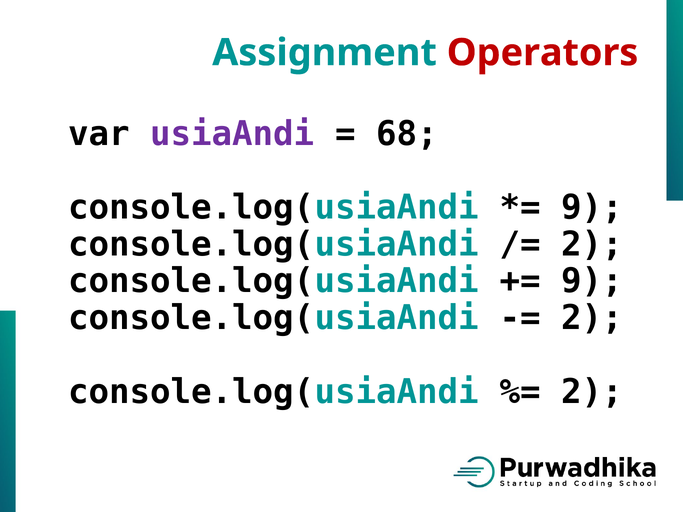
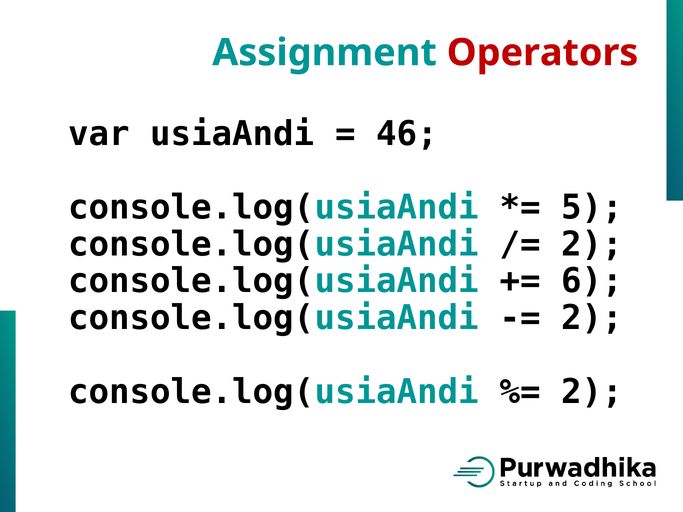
usiaAndi colour: purple -> black (232, 134)
68: 68 -> 46 (407, 134)
9: 9 -> 5 (592, 208)
9: 9 -> 6 (592, 281)
